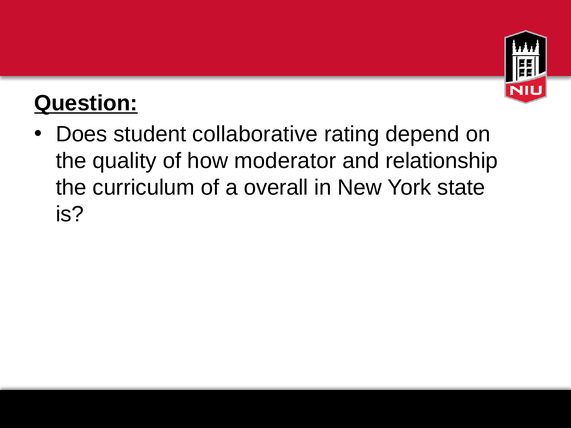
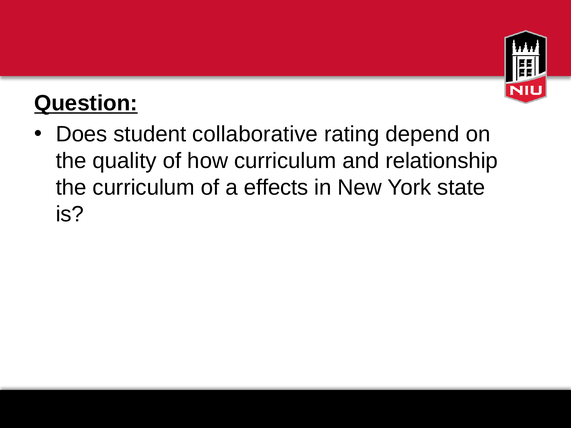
how moderator: moderator -> curriculum (285, 161)
overall: overall -> effects (276, 188)
